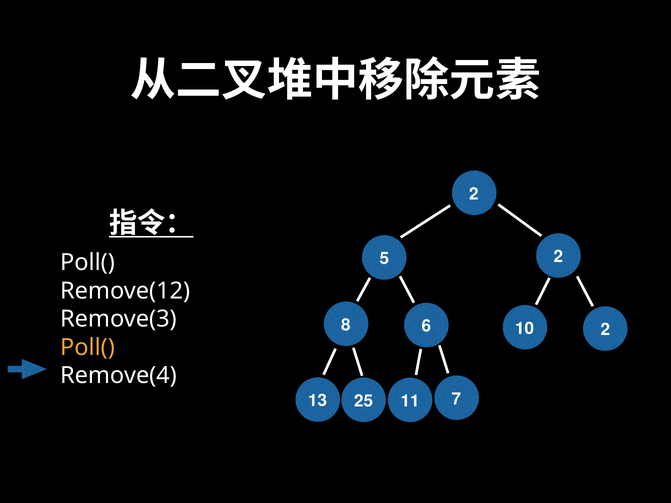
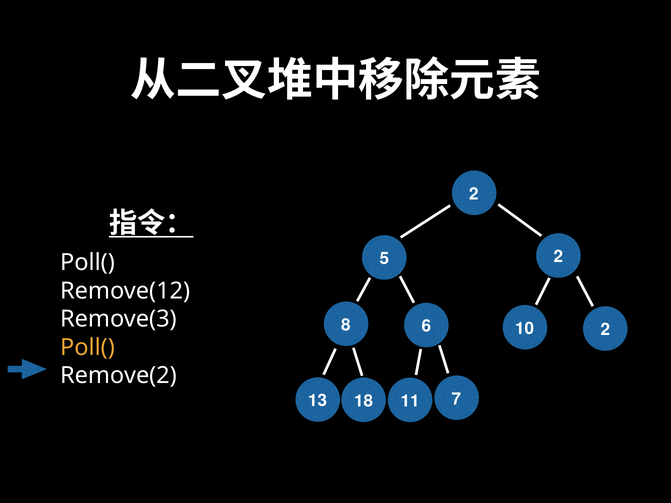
Remove(4: Remove(4 -> Remove(2 (118, 376)
25: 25 -> 18 (364, 401)
